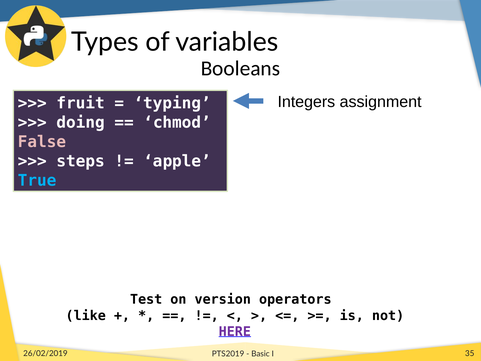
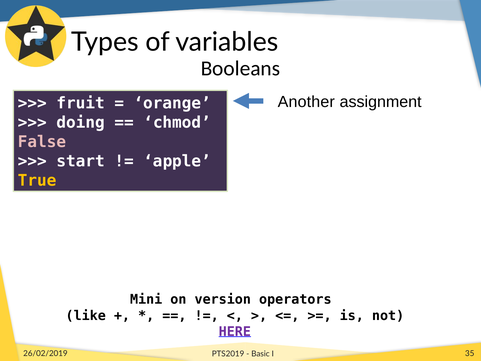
Integers: Integers -> Another (306, 102)
typing: typing -> orange (172, 103)
steps: steps -> start (81, 161)
True colour: light blue -> yellow (37, 180)
Test: Test -> Mini (146, 299)
